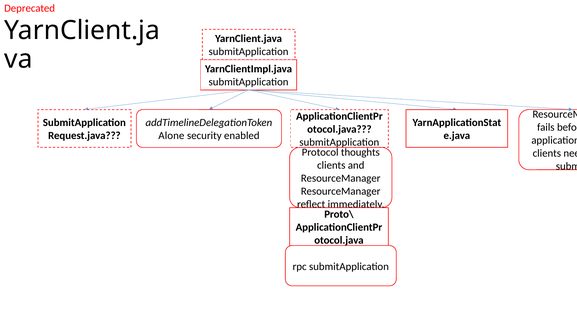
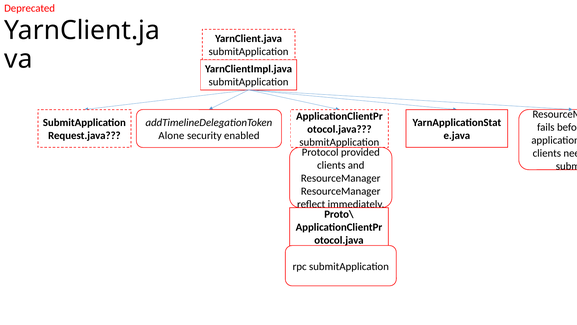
thoughts: thoughts -> provided (360, 152)
